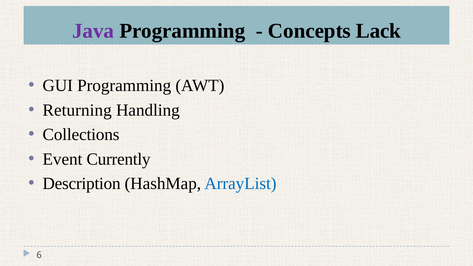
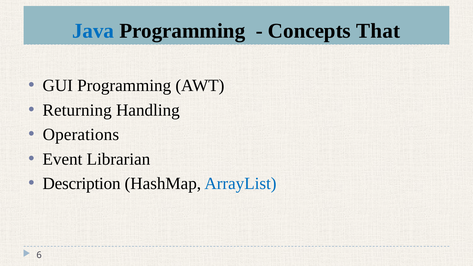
Java colour: purple -> blue (93, 31)
Lack: Lack -> That (378, 31)
Collections: Collections -> Operations (81, 135)
Currently: Currently -> Librarian (118, 159)
